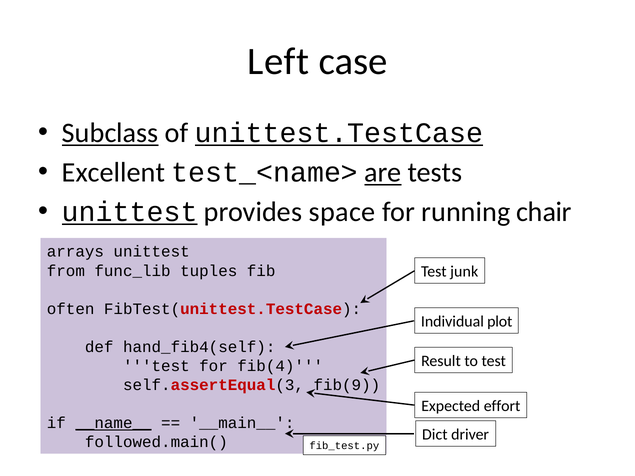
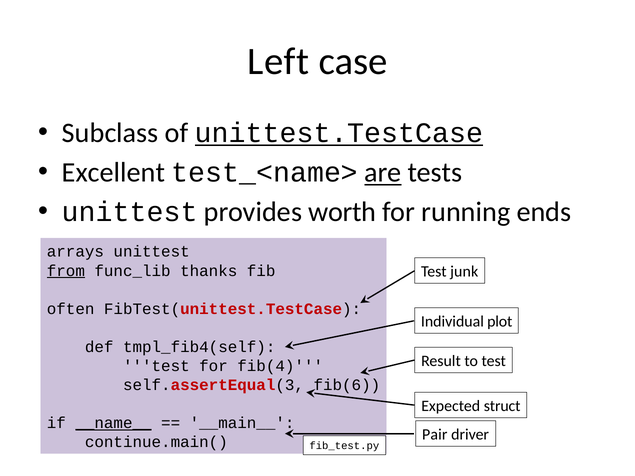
Subclass underline: present -> none (110, 133)
unittest underline: present -> none (130, 212)
space: space -> worth (342, 212)
chair: chair -> ends (544, 212)
from underline: none -> present (66, 271)
tuples: tuples -> thanks (209, 271)
hand_fib4(self: hand_fib4(self -> tmpl_fib4(self (199, 347)
fib(9: fib(9 -> fib(6 (347, 385)
effort: effort -> struct (502, 406)
Dict: Dict -> Pair (435, 435)
followed.main(: followed.main( -> continue.main( (156, 442)
